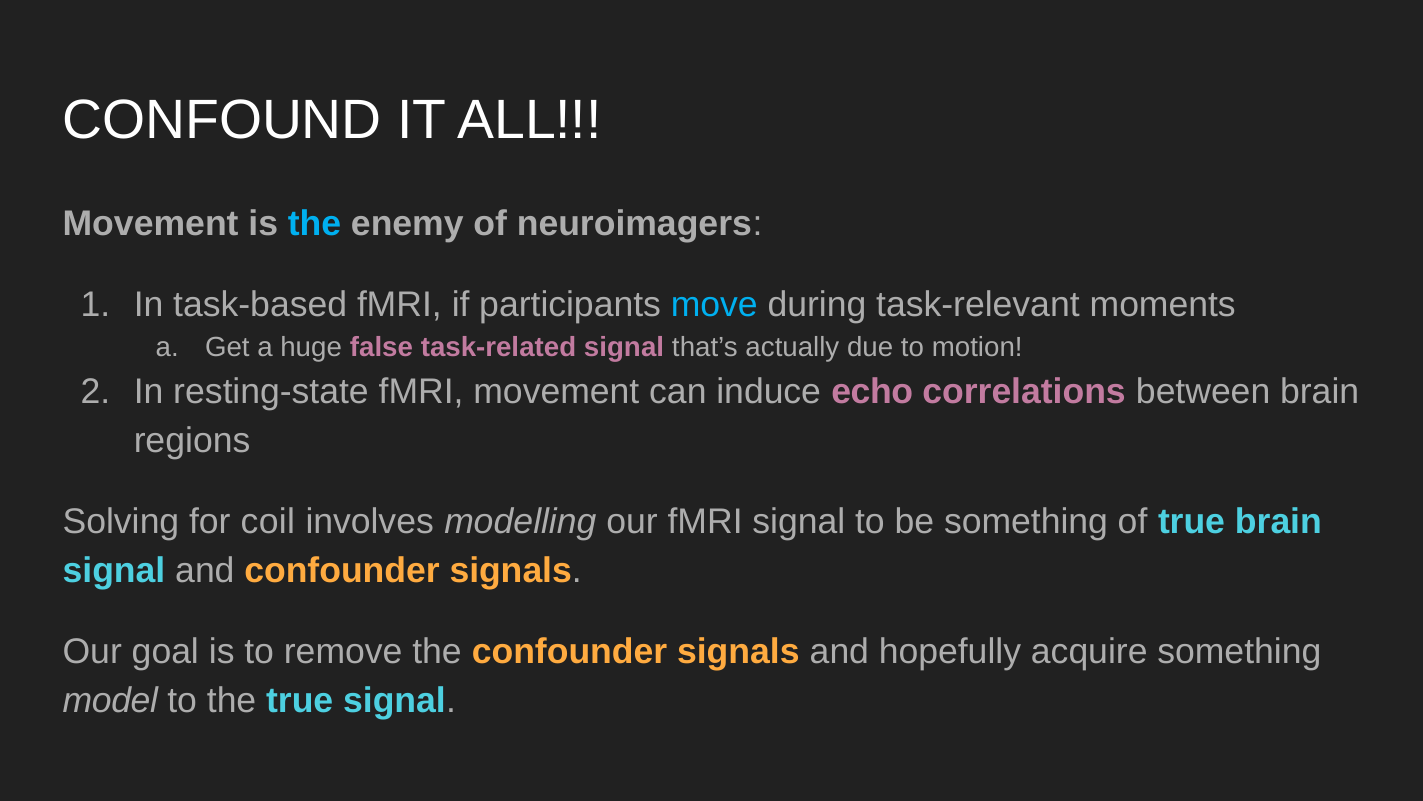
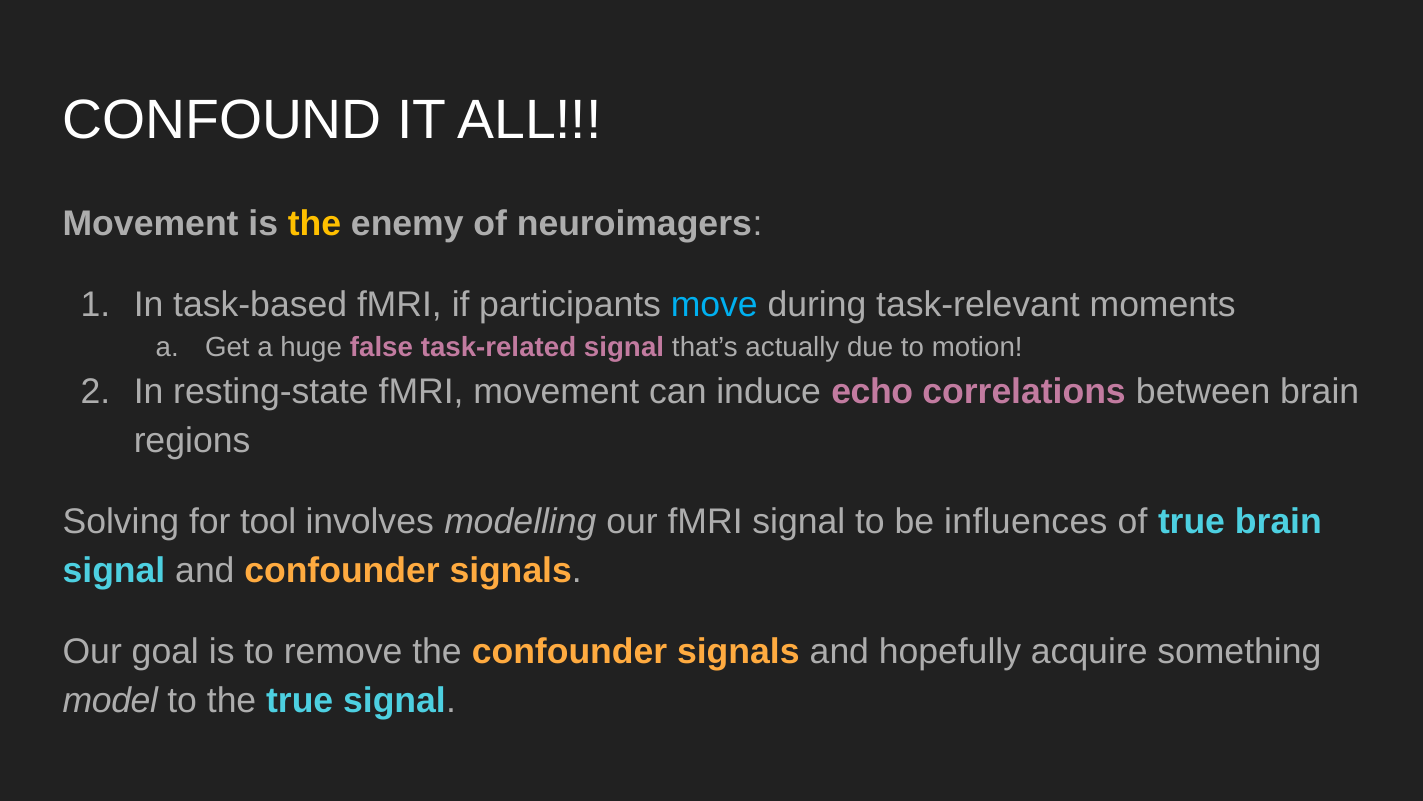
the colour: light blue -> yellow (314, 224)
coil: coil -> tool (268, 521)
be something: something -> influences (1026, 521)
